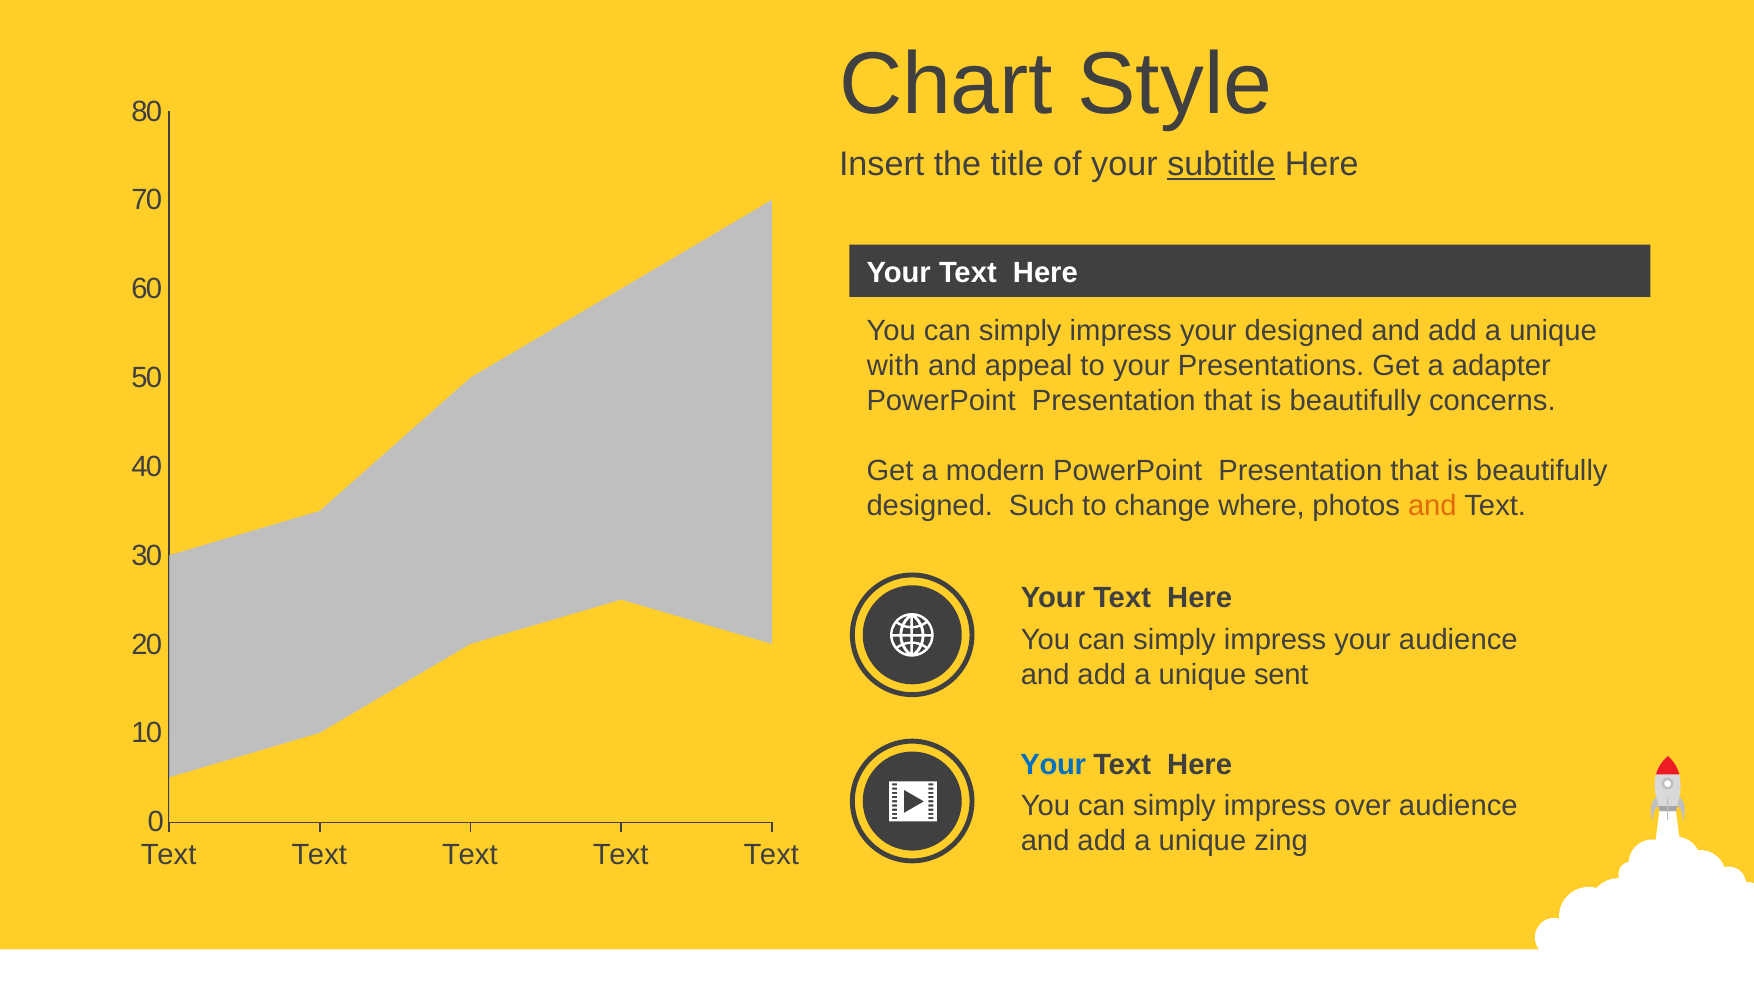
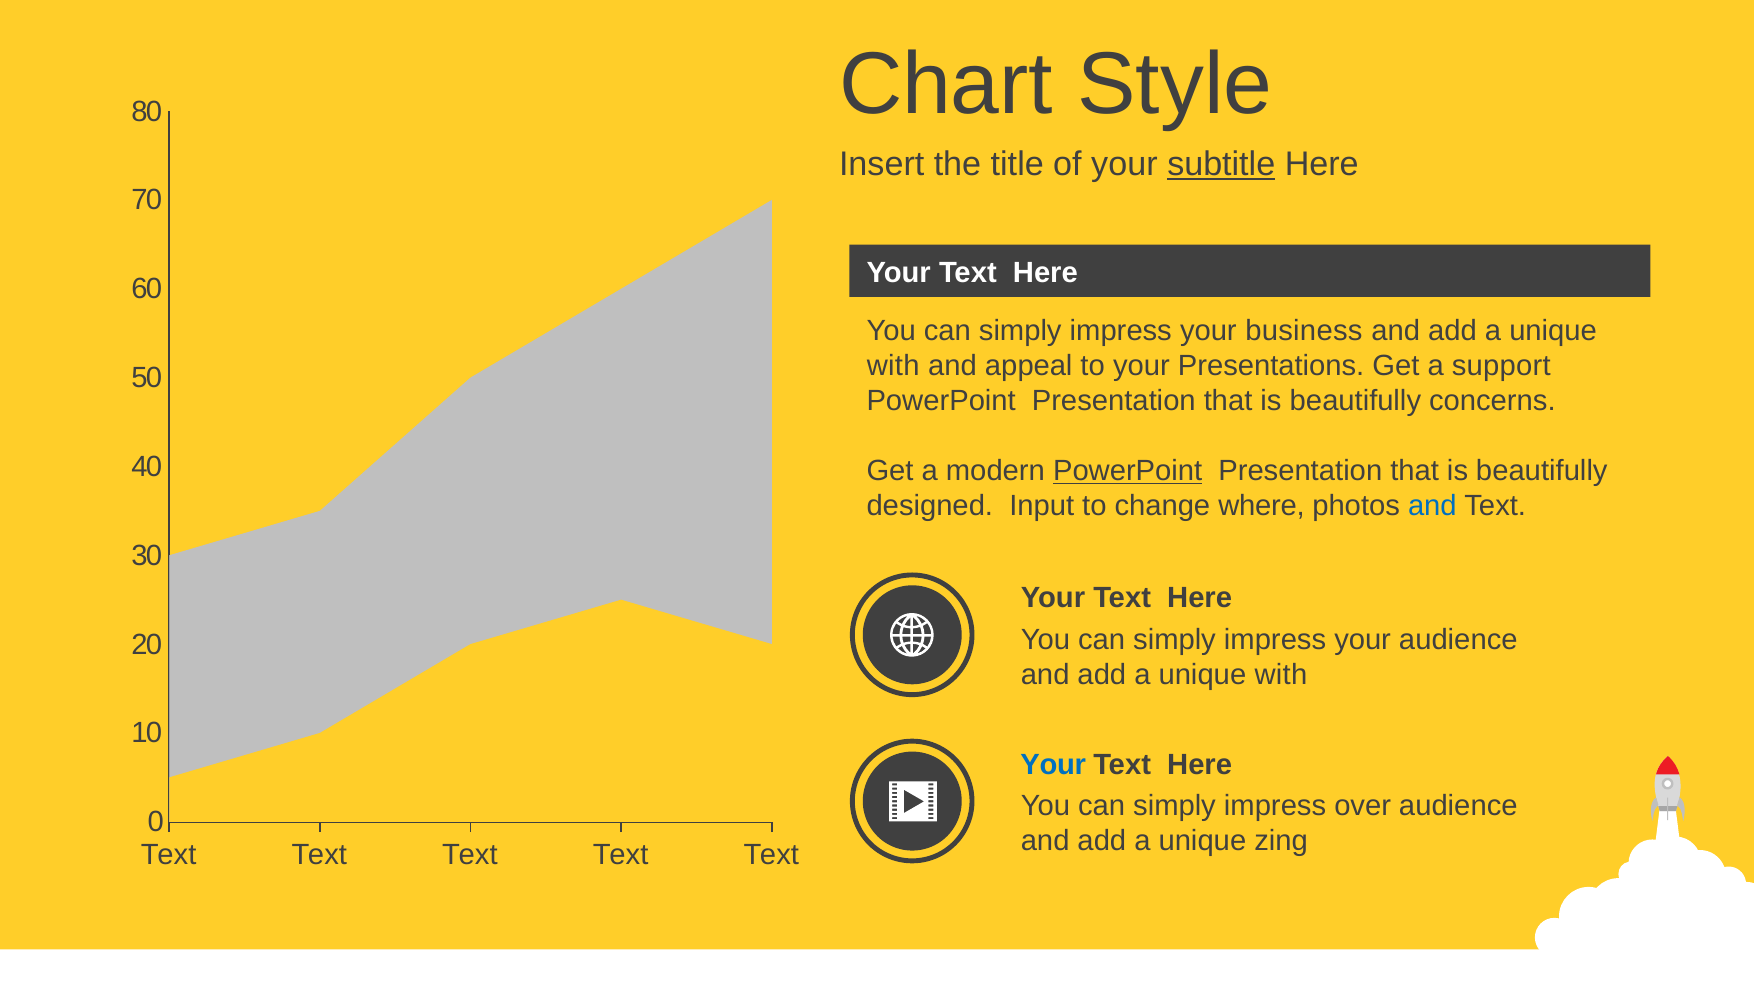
your designed: designed -> business (1304, 330)
adapter: adapter -> support (1501, 366)
PowerPoint underline: none -> present (1128, 471)
Such: Such -> Input (1042, 506)
and colour: orange -> blue (1432, 506)
sent: sent -> with (1281, 674)
